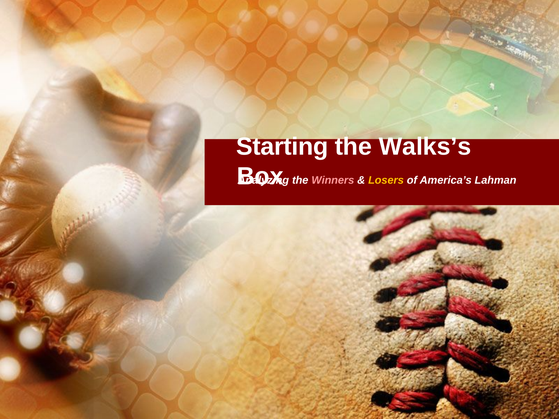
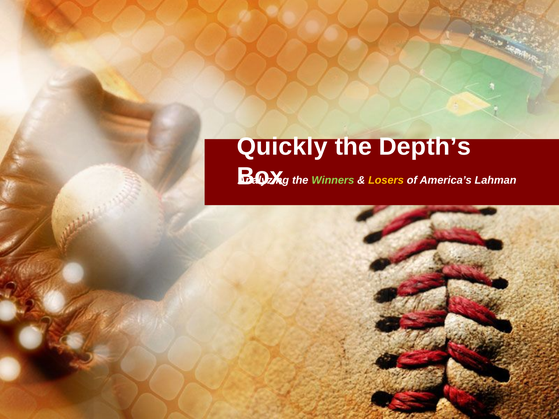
Starting: Starting -> Quickly (282, 147)
Walks’s: Walks’s -> Depth’s (425, 147)
Winners colour: pink -> light green (333, 180)
